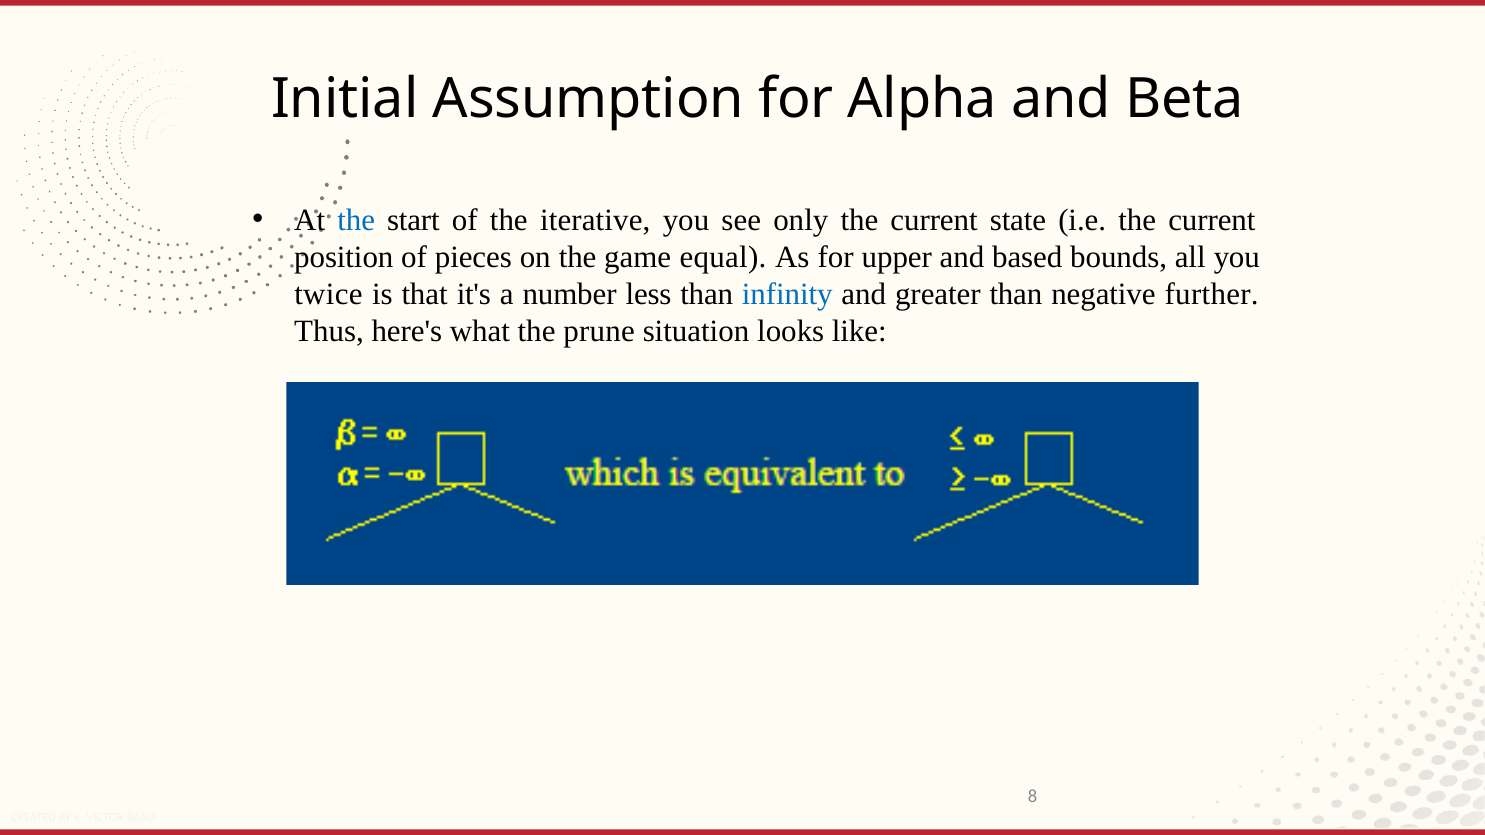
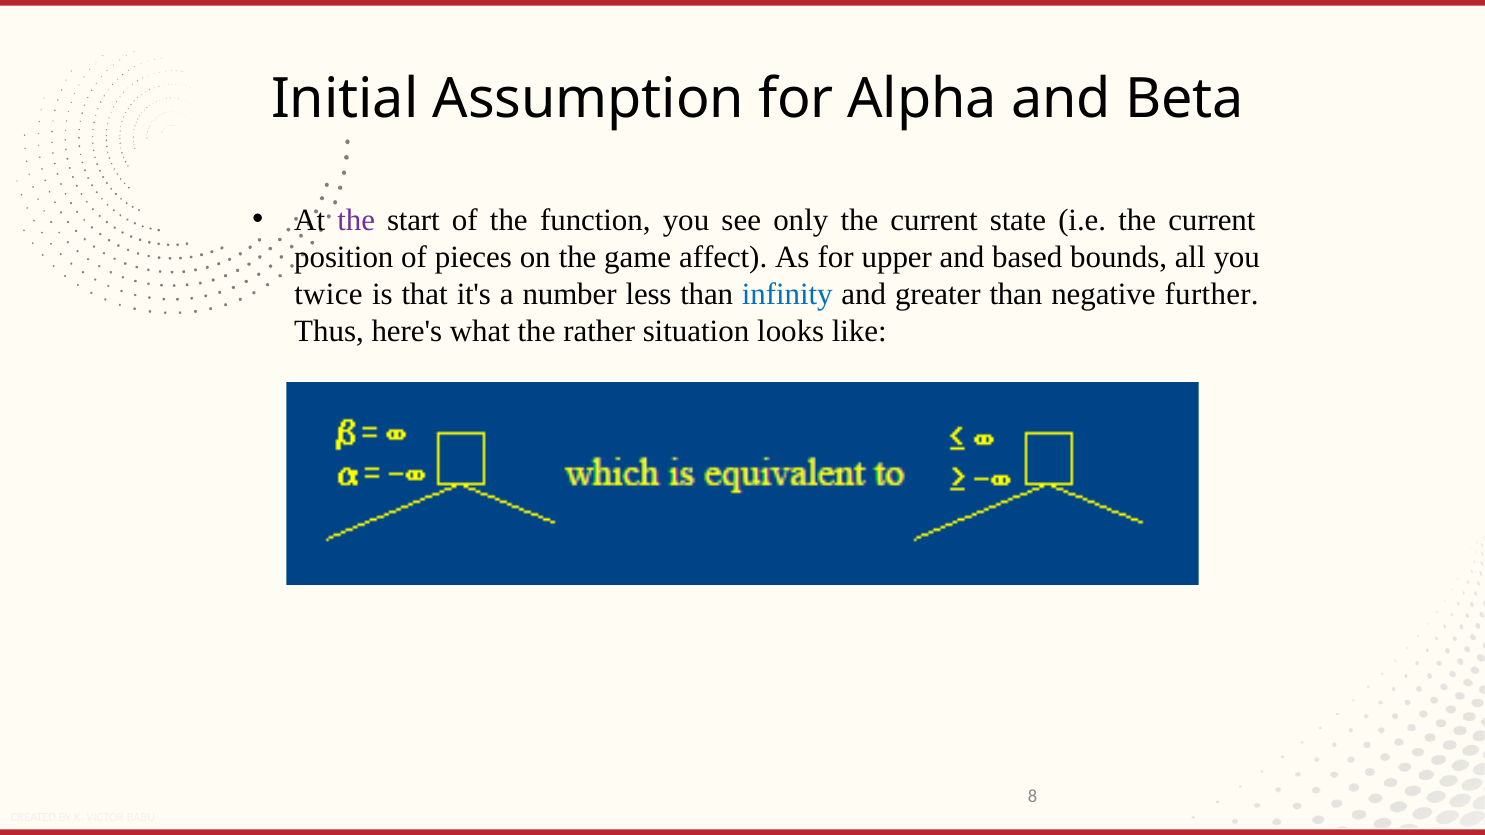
the colour: blue -> purple (356, 220)
iterative: iterative -> function (595, 220)
equal: equal -> affect (723, 257)
prune: prune -> rather (599, 332)
